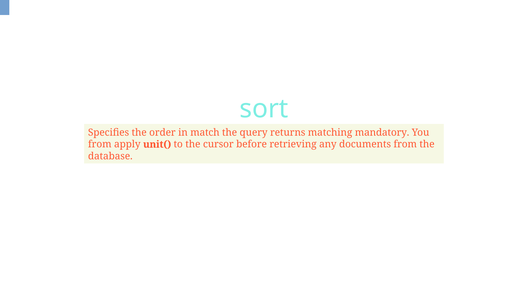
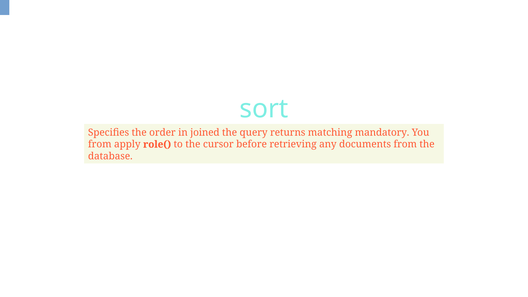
match: match -> joined (205, 133)
unit(: unit( -> role( (157, 144)
